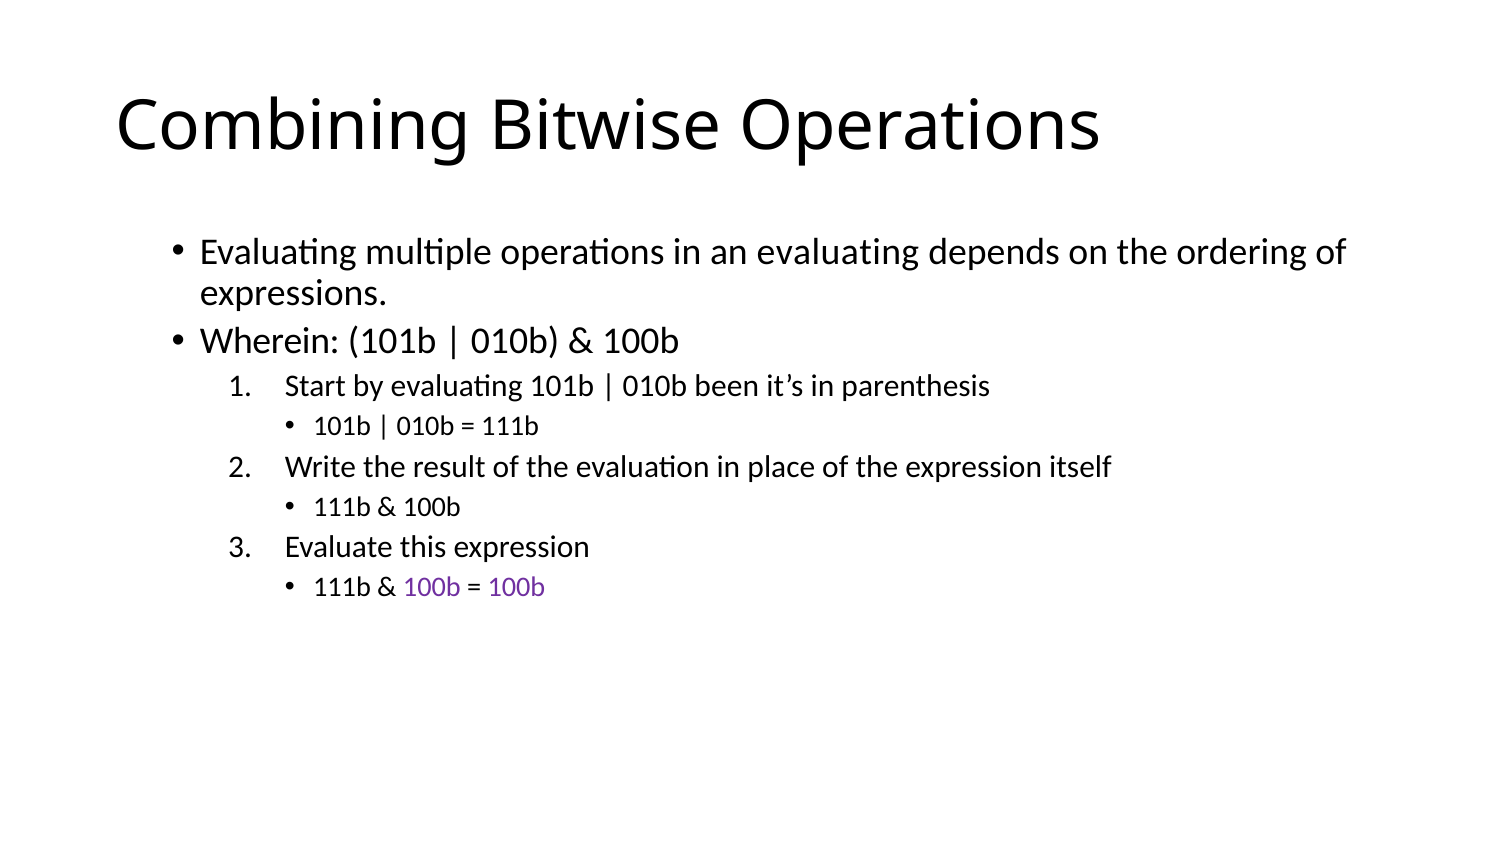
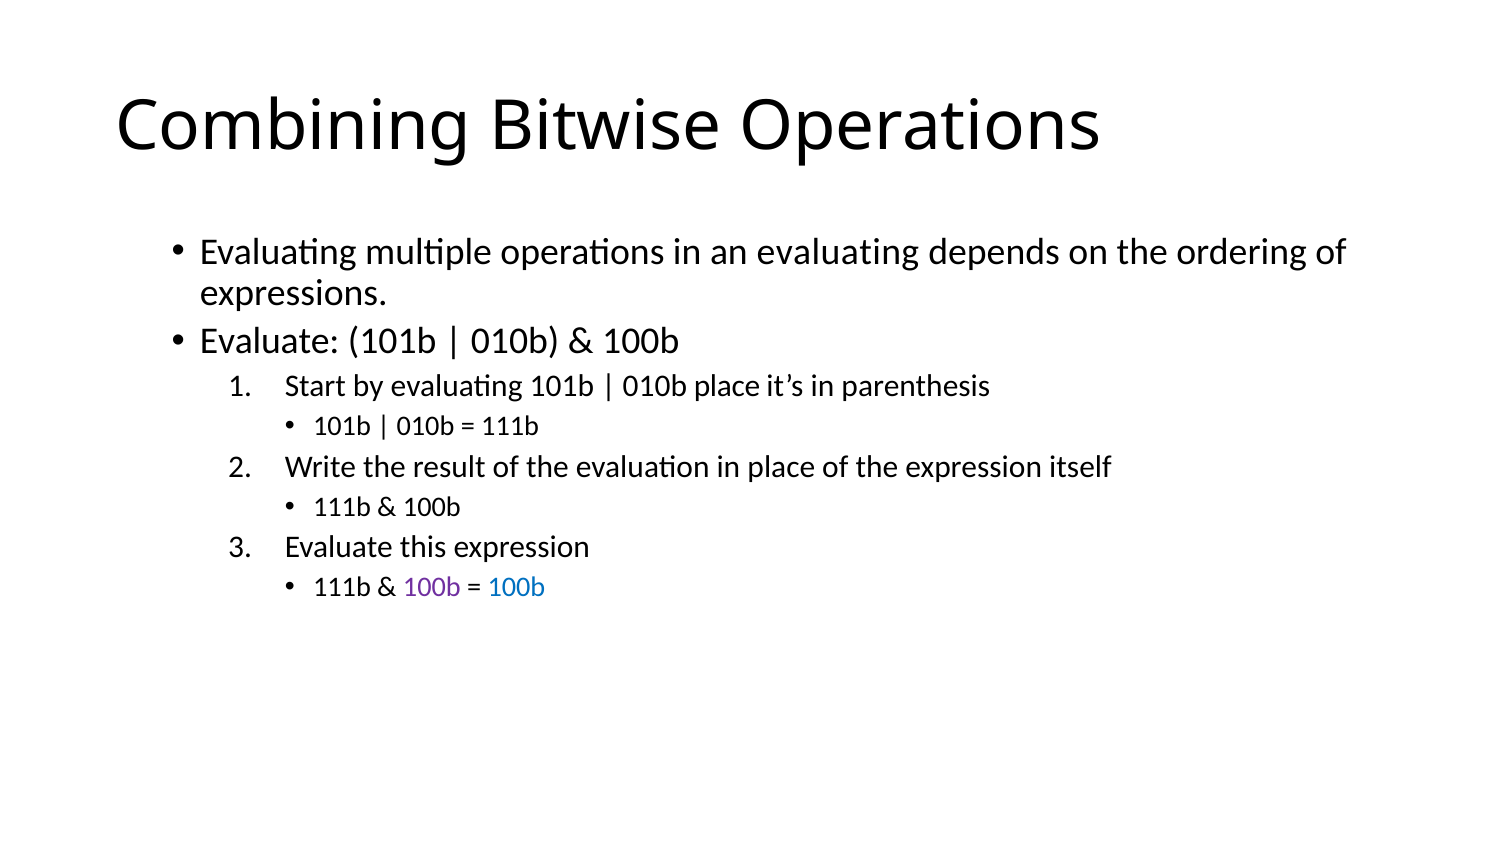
Wherein: Wherein -> Evaluate (270, 341)
010b been: been -> place (727, 386)
100b colour: purple -> blue (516, 587)
